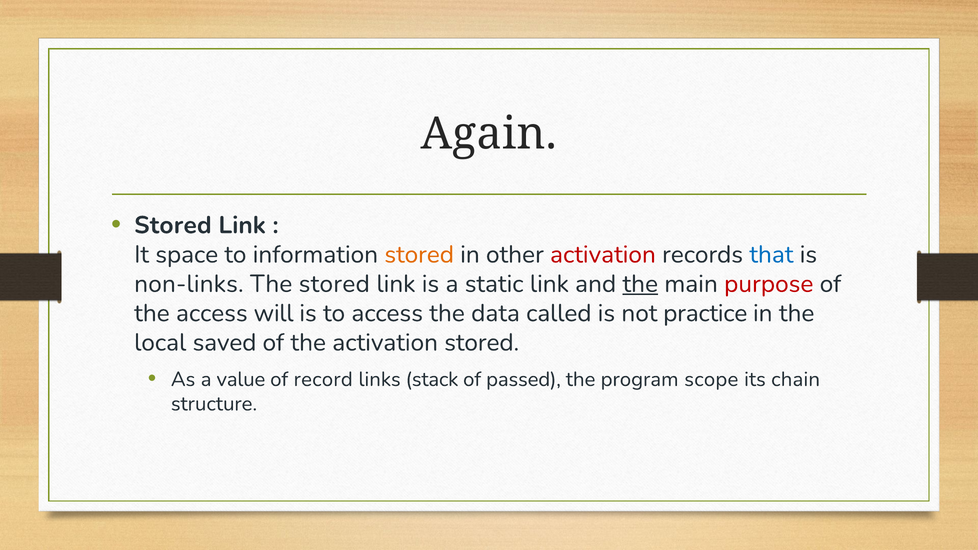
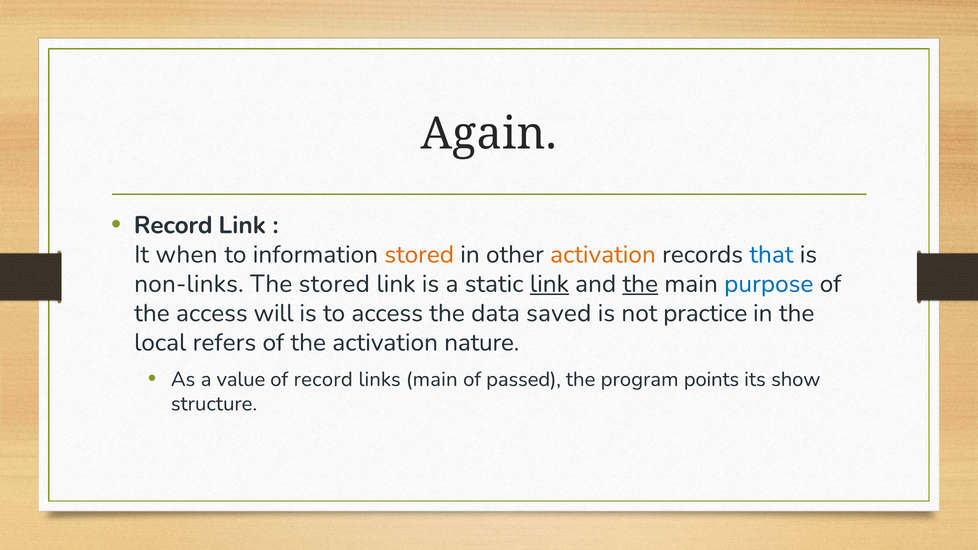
Stored: Stored -> Record (173, 225)
space: space -> when (187, 255)
activation colour: red -> orange (603, 255)
link underline: none -> present (549, 284)
purpose colour: red -> blue (769, 284)
called: called -> saved (559, 313)
saved: saved -> refers (224, 343)
activation stored: stored -> nature (482, 343)
links stack: stack -> main (432, 379)
scope: scope -> points (711, 379)
chain: chain -> show (796, 379)
